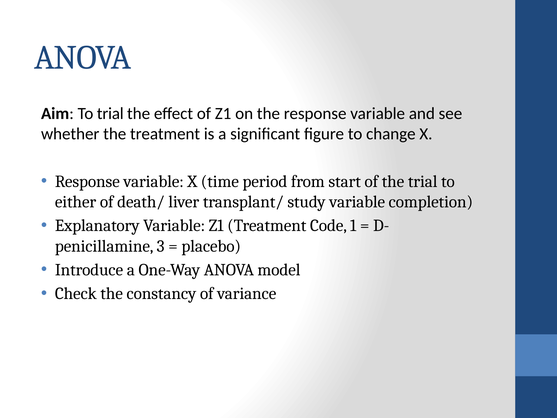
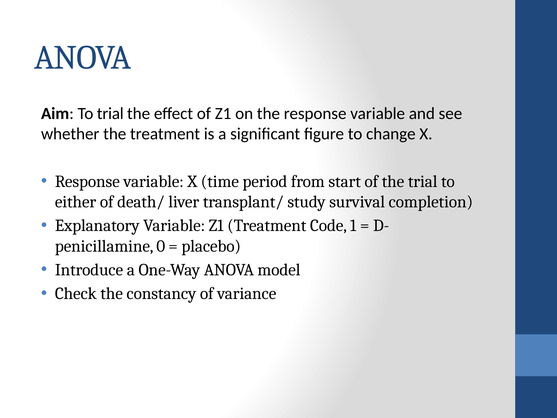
study variable: variable -> survival (357, 202)
3: 3 -> 0 (161, 246)
